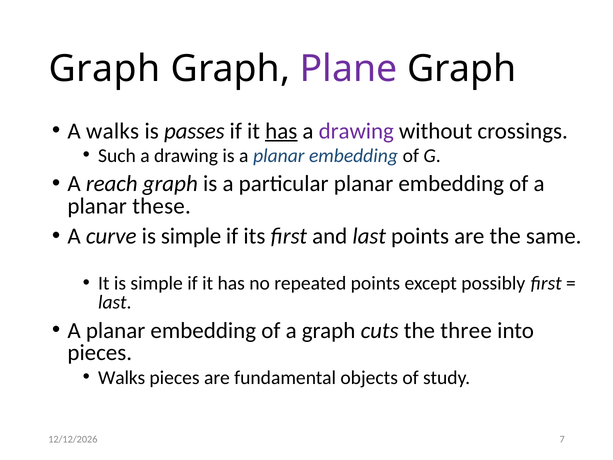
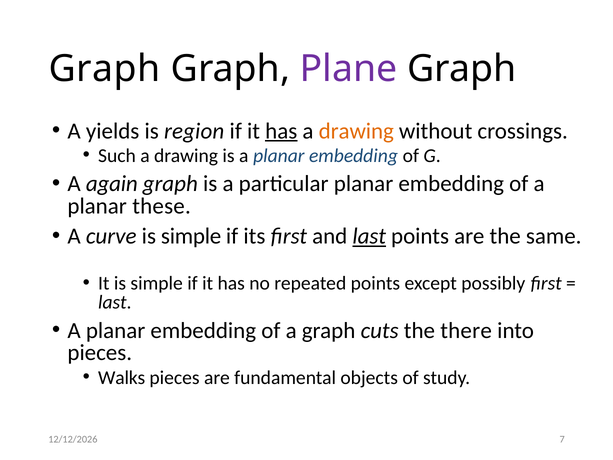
A walks: walks -> yields (113, 131)
passes: passes -> region (194, 131)
drawing colour: purple -> orange (356, 131)
reach: reach -> again (112, 184)
last underline: none -> present (369, 236)
three: three -> there (466, 330)
